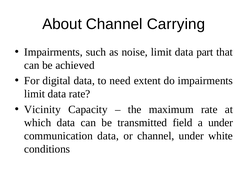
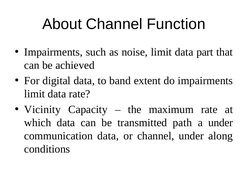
Carrying: Carrying -> Function (176, 24)
need: need -> band (120, 81)
field: field -> path (182, 123)
white: white -> along (221, 136)
